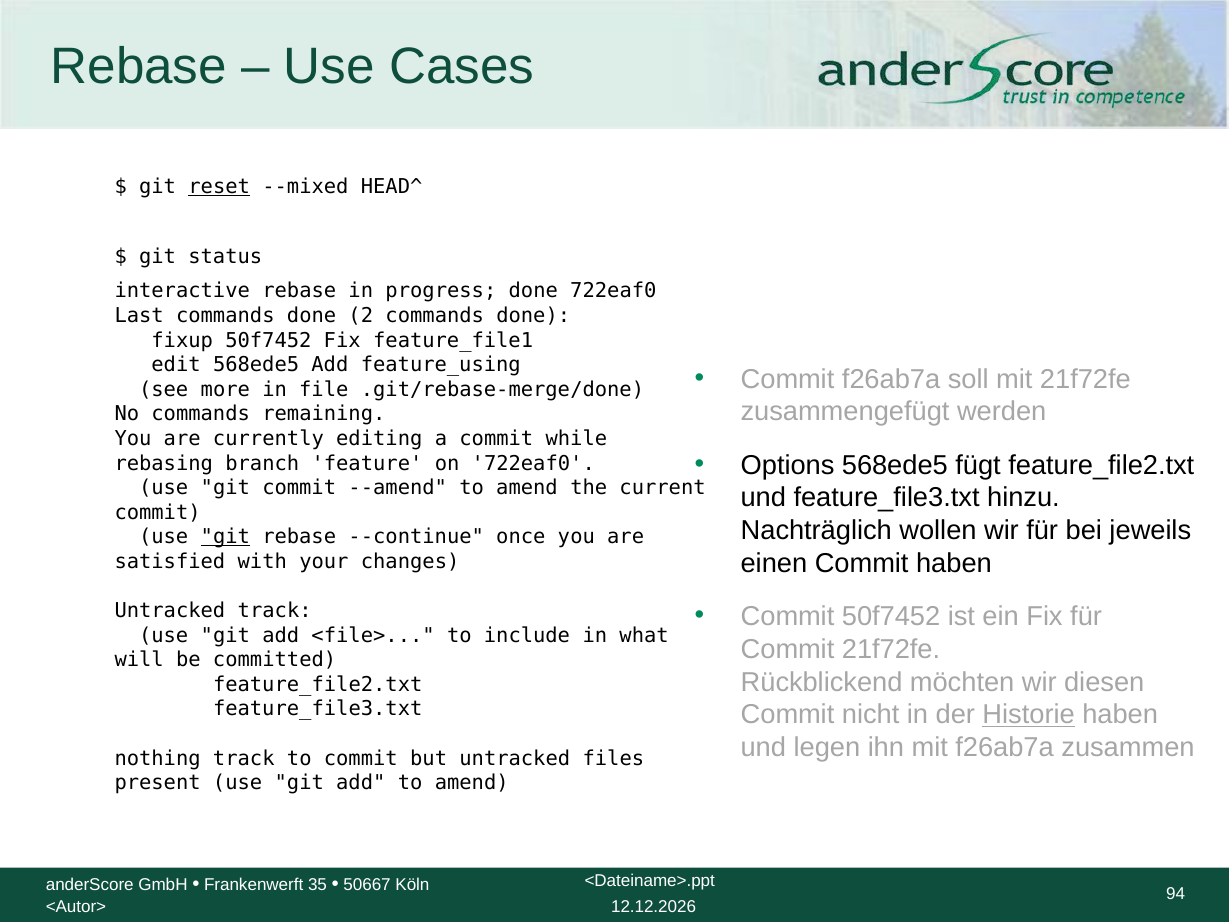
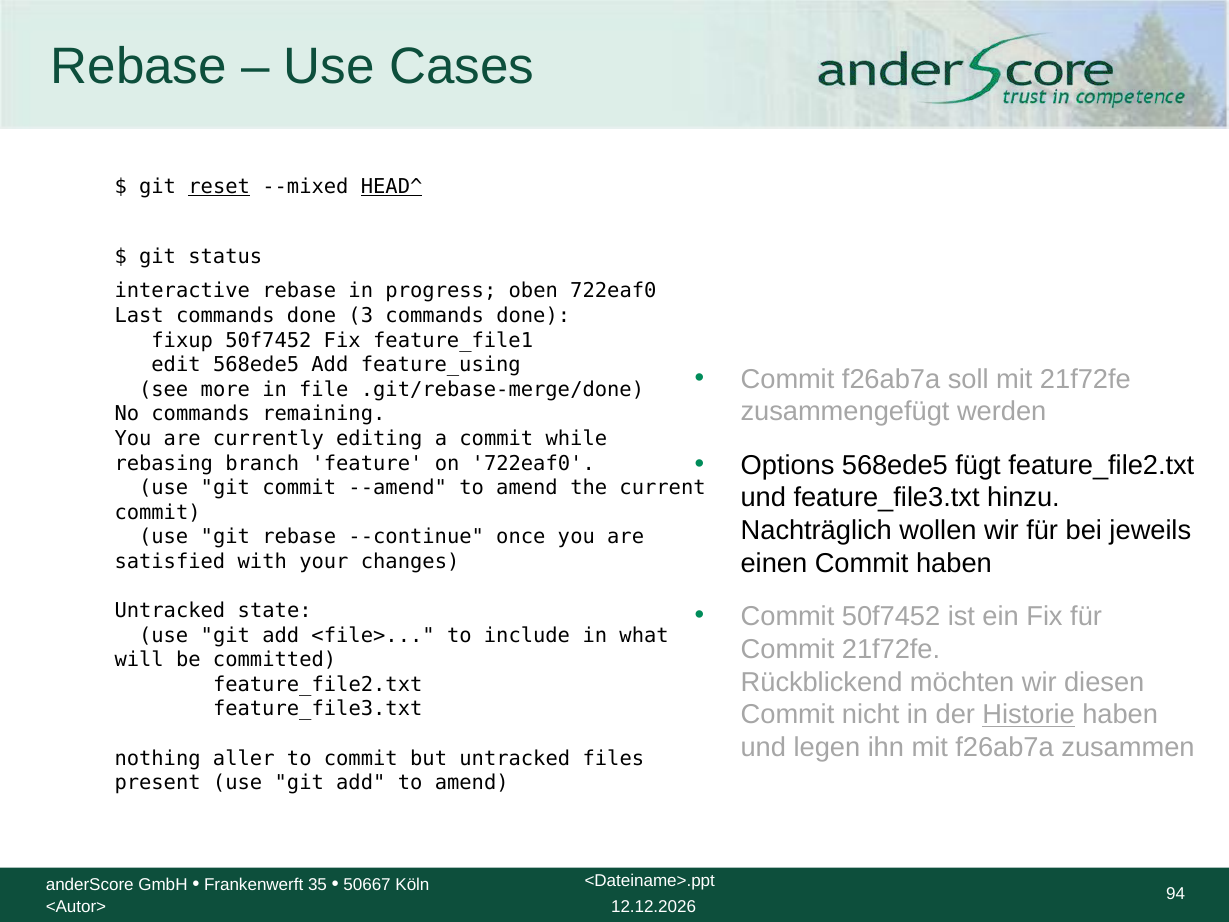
HEAD^ underline: none -> present (392, 187)
progress done: done -> oben (533, 291)
2: 2 -> 3 (361, 316)
git underline: present -> none (225, 537)
Untracked track: track -> state (275, 611)
nothing track: track -> aller (244, 758)
